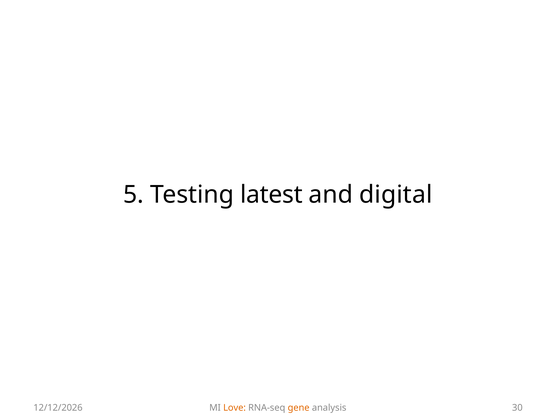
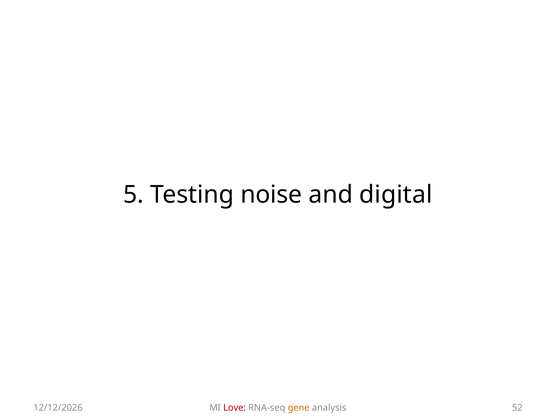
latest: latest -> noise (271, 195)
Love colour: orange -> red (235, 408)
30: 30 -> 52 (517, 408)
